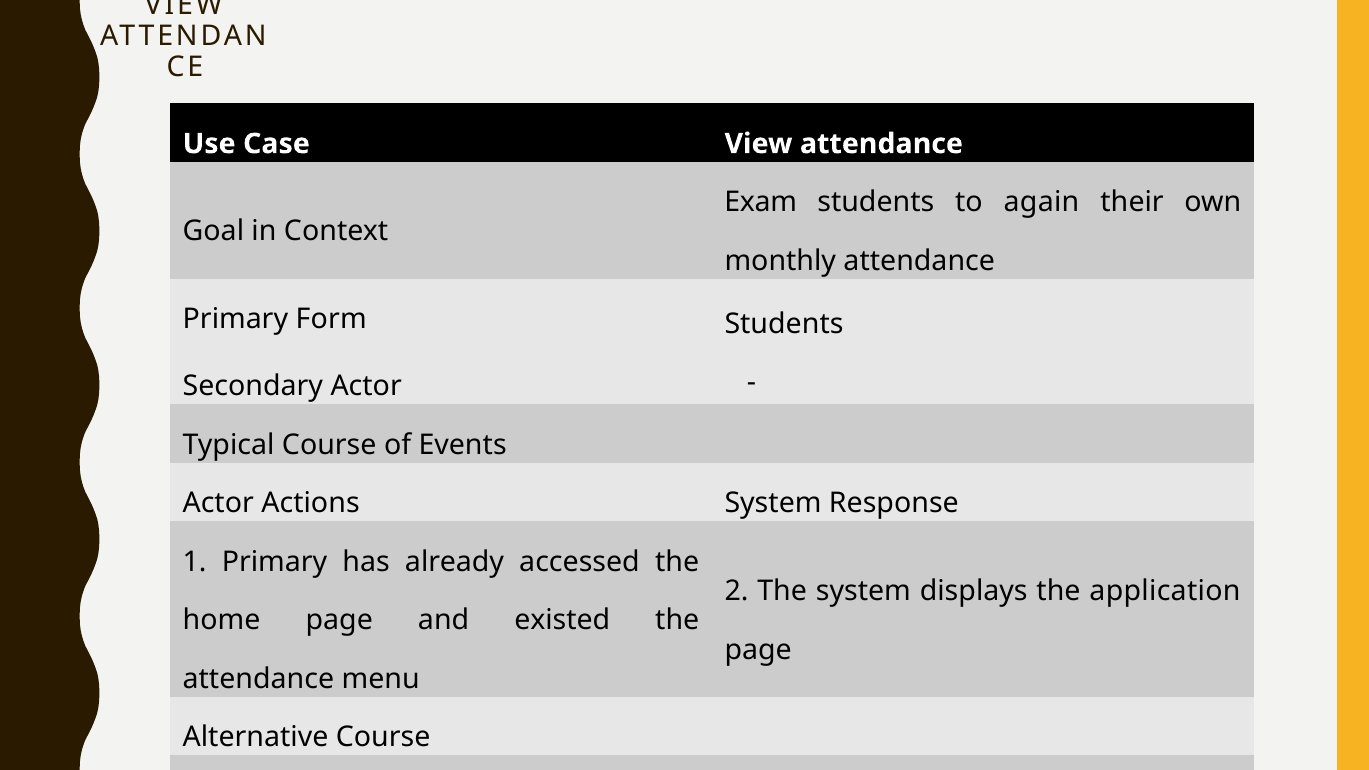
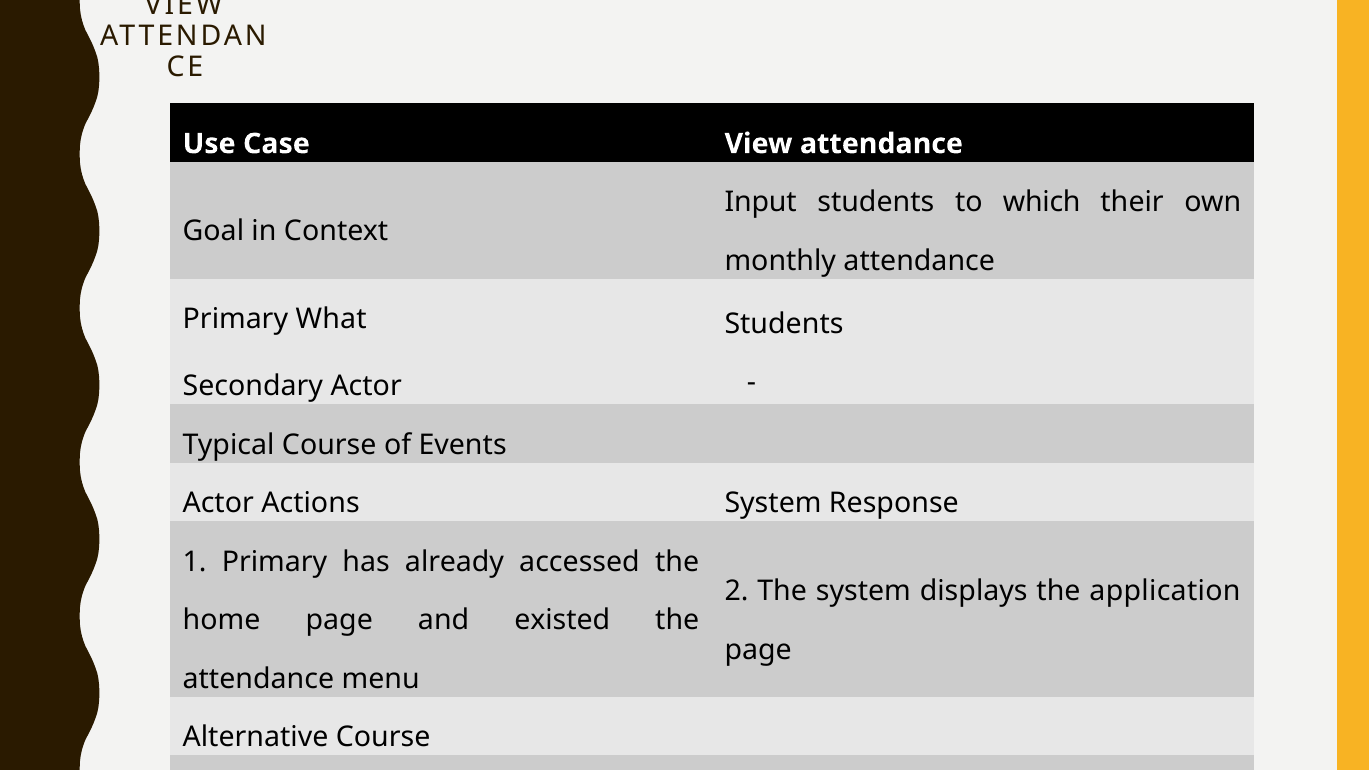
Exam: Exam -> Input (761, 202)
again: again -> which (1042, 202)
Form: Form -> What (331, 319)
